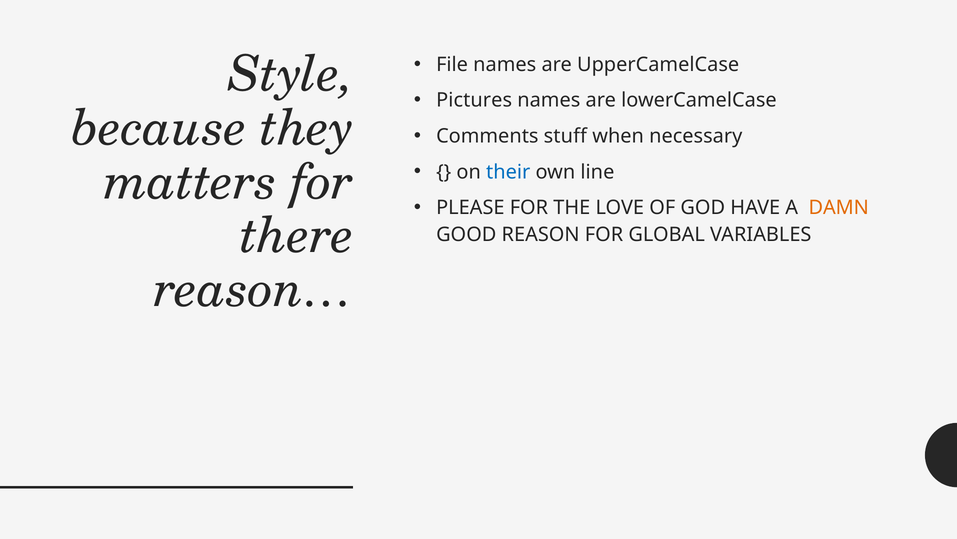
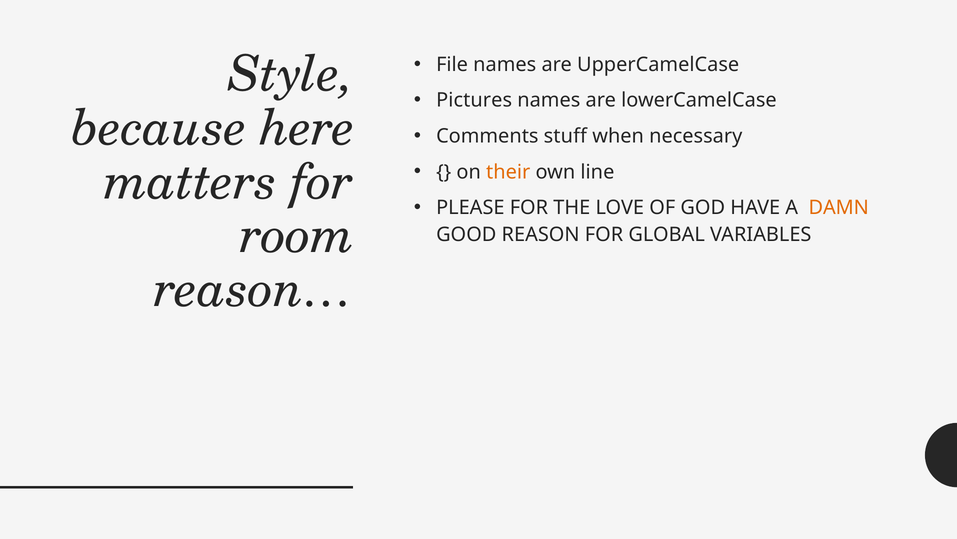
they: they -> here (307, 128)
their colour: blue -> orange (508, 172)
there: there -> room (297, 236)
